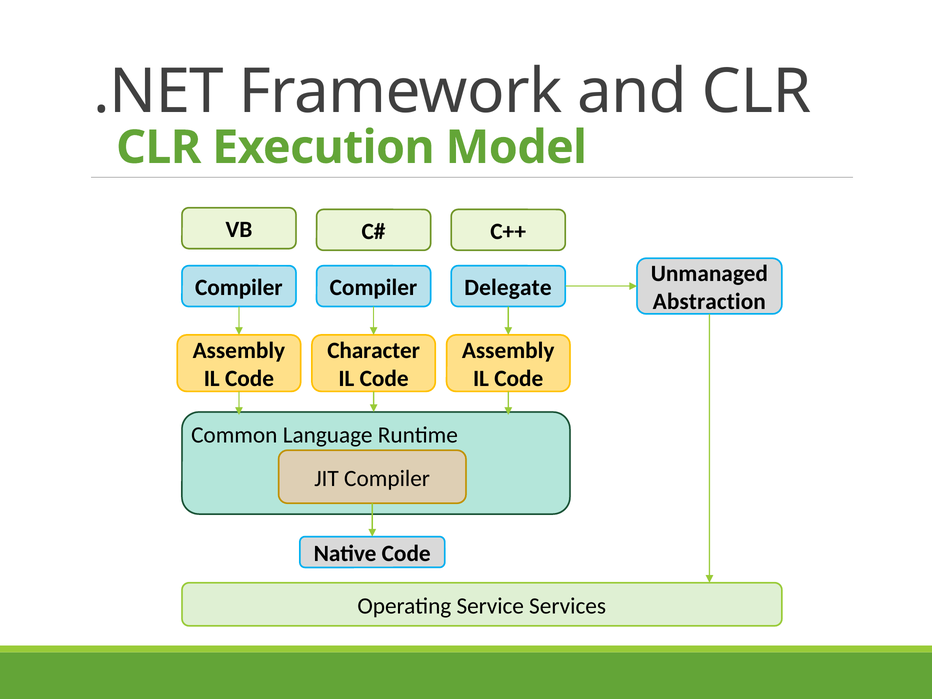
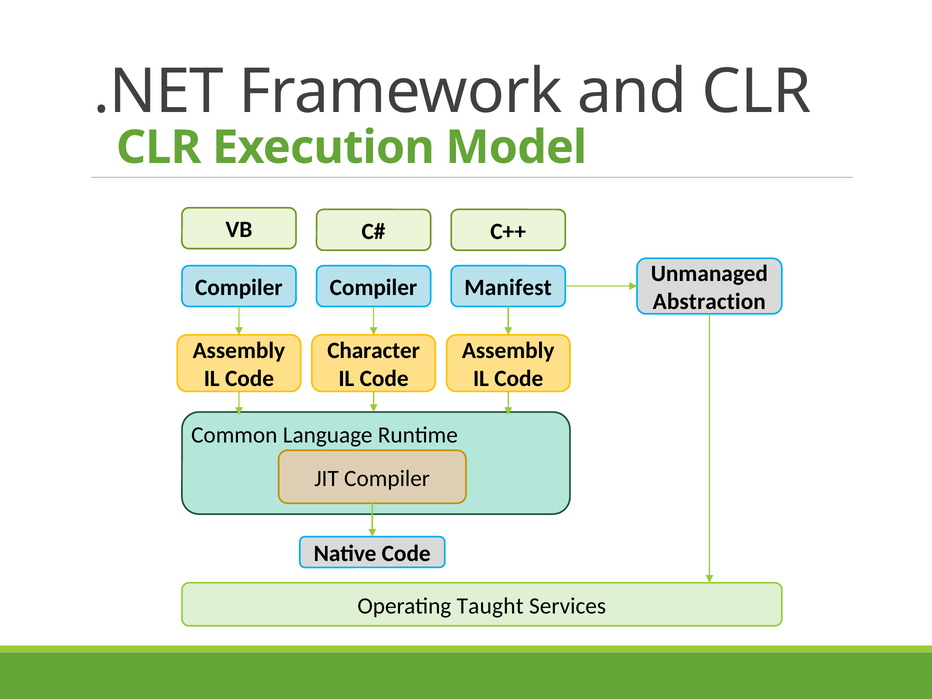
Delegate: Delegate -> Manifest (508, 288)
Service: Service -> Taught (490, 606)
